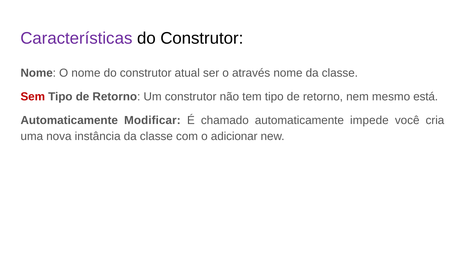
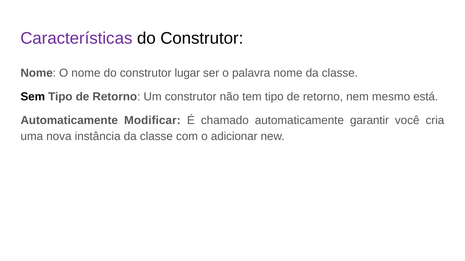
atual: atual -> lugar (187, 73)
através: através -> palavra (251, 73)
Sem colour: red -> black (33, 97)
impede: impede -> garantir (369, 121)
